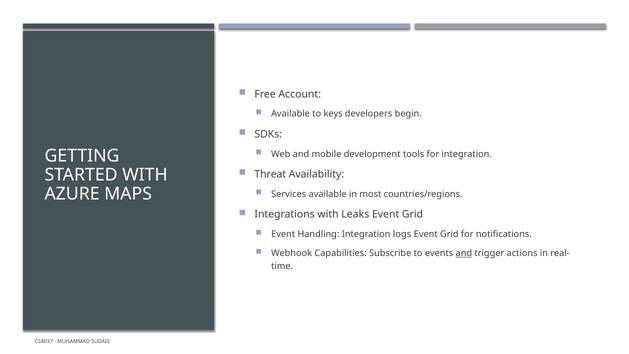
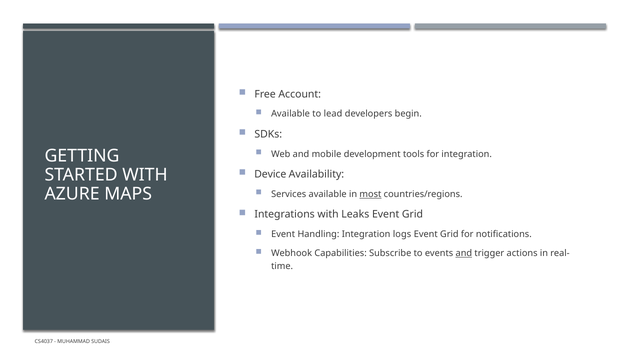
keys: keys -> lead (333, 114)
Threat: Threat -> Device (270, 174)
most underline: none -> present (370, 194)
